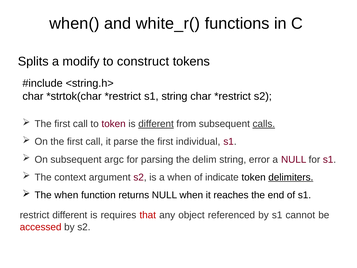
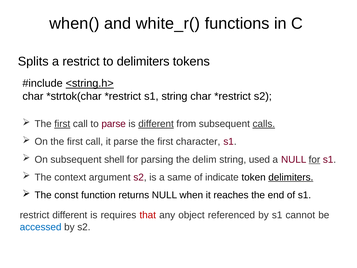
a modify: modify -> restrict (81, 61)
to construct: construct -> delimiters (143, 61)
<string.h> underline: none -> present (90, 83)
first underline: none -> present (62, 124)
to token: token -> parse (114, 124)
individual: individual -> character (198, 142)
argc: argc -> shell (114, 159)
error: error -> used (259, 159)
for underline: none -> present (314, 159)
a when: when -> same (179, 177)
The when: when -> const (66, 195)
accessed colour: red -> blue (41, 227)
